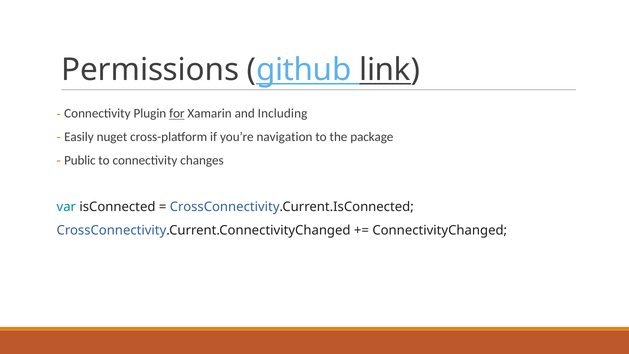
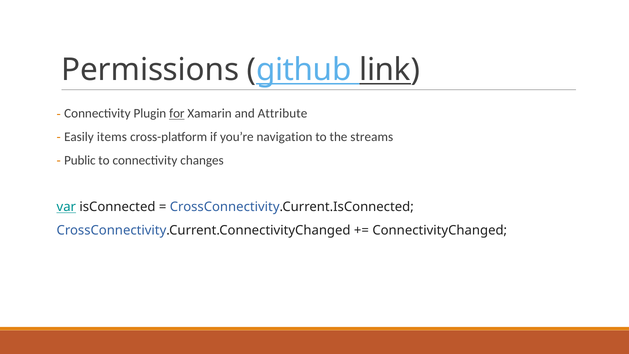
Including: Including -> Attribute (283, 114)
nuget: nuget -> items (112, 137)
package: package -> streams (372, 137)
var underline: none -> present (66, 207)
